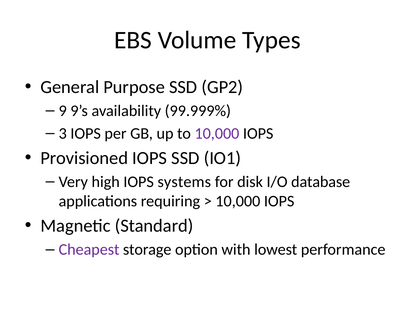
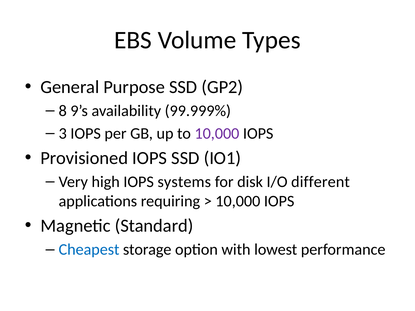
9: 9 -> 8 (63, 111)
database: database -> different (321, 182)
Cheapest colour: purple -> blue (89, 250)
